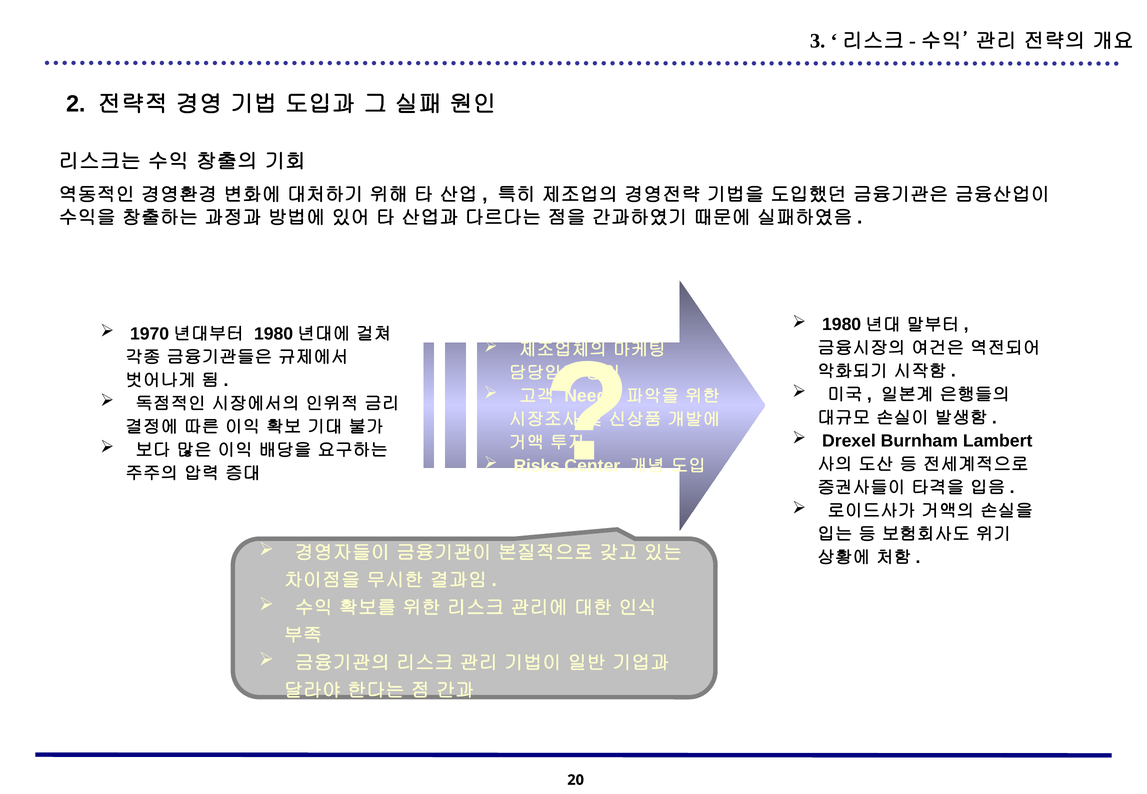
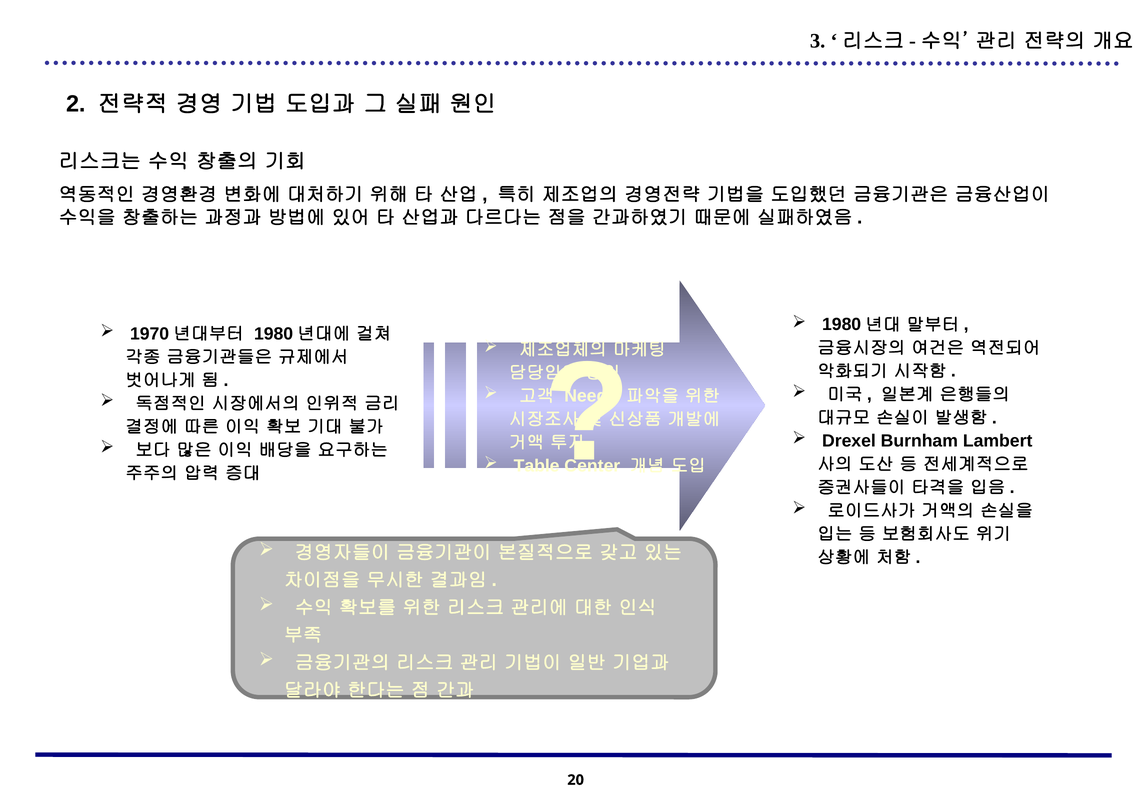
Risks: Risks -> Table (537, 466)
